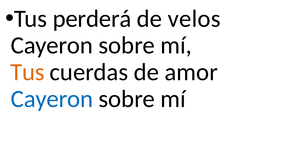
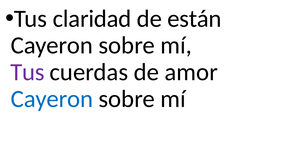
perderá: perderá -> claridad (92, 19)
velos: velos -> están (194, 19)
Tus colour: orange -> purple (28, 72)
